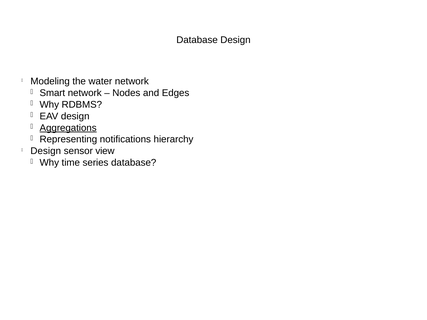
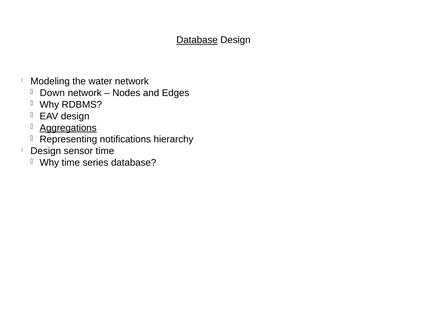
Database underline: none -> present (197, 40)
Smart: Smart -> Down (52, 93)
sensor view: view -> time (105, 151)
